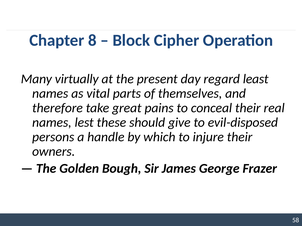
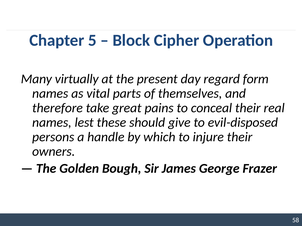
8: 8 -> 5 (92, 40)
least: least -> form (256, 79)
